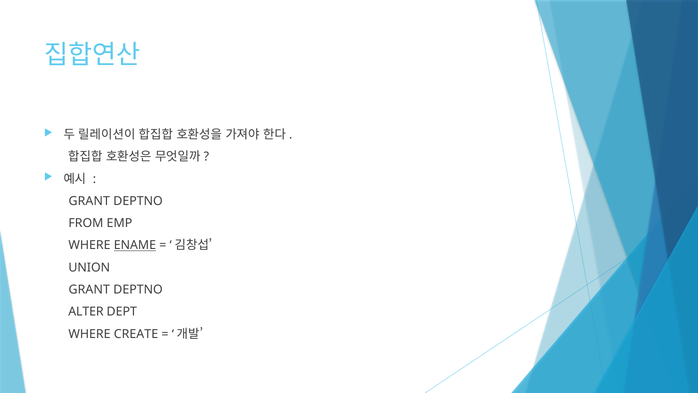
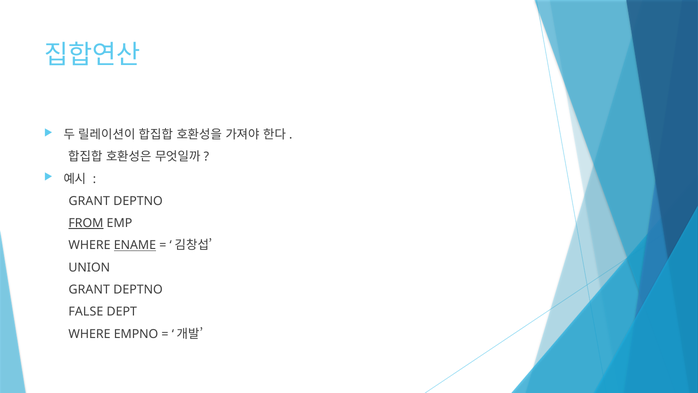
FROM underline: none -> present (86, 223)
ALTER: ALTER -> FALSE (86, 312)
CREATE: CREATE -> EMPNO (136, 334)
